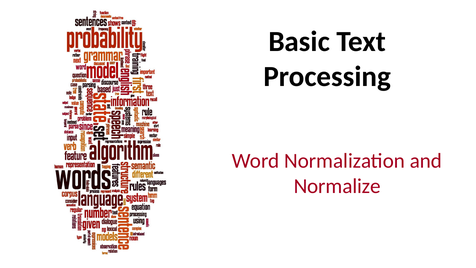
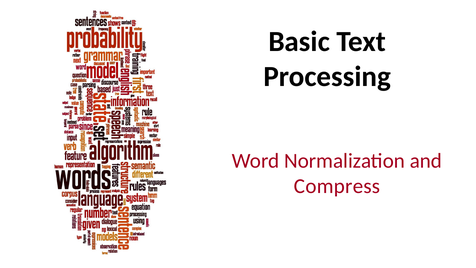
Normalize: Normalize -> Compress (337, 186)
